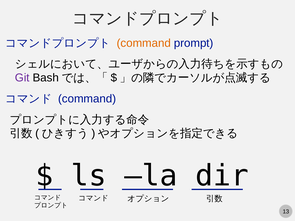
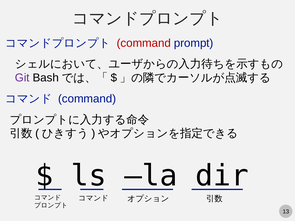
command colour: orange -> red (144, 43)
